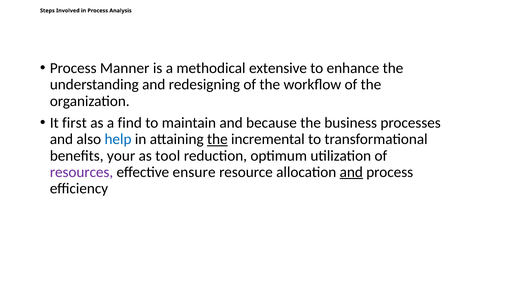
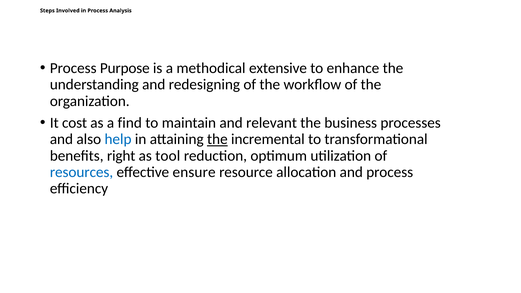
Manner: Manner -> Purpose (125, 68)
first: first -> cost (75, 123)
because: because -> relevant (272, 123)
your: your -> right (121, 156)
resources colour: purple -> blue (81, 172)
and underline: present -> none (351, 172)
